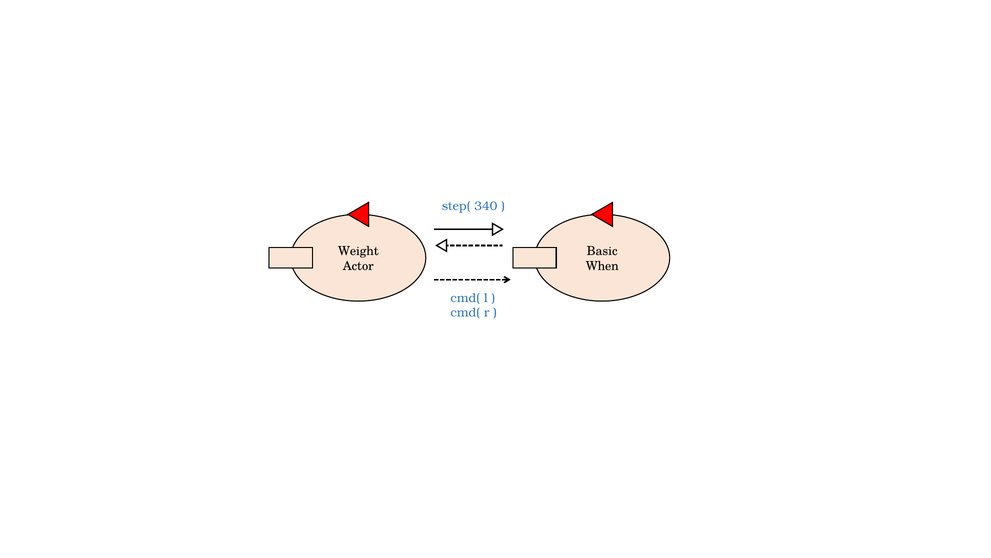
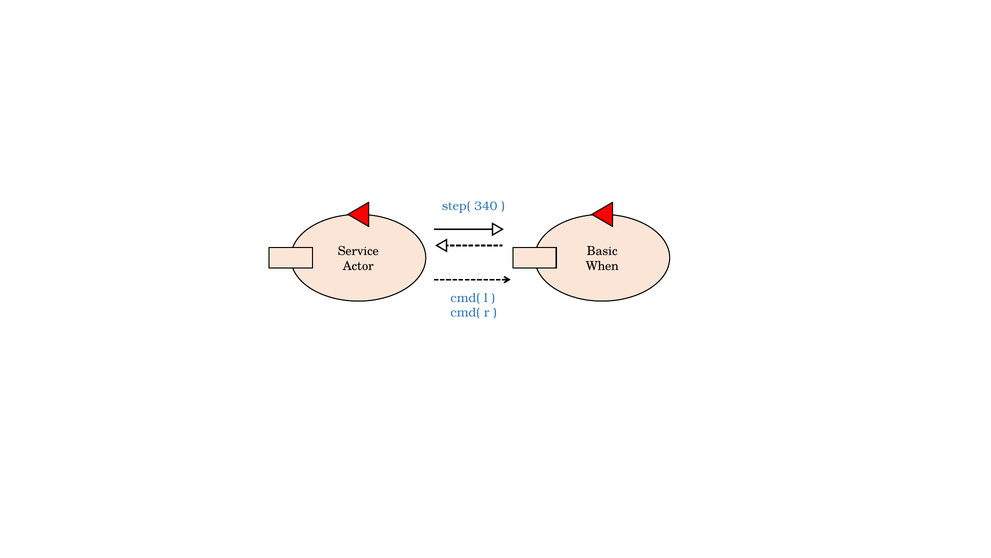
Weight: Weight -> Service (358, 251)
